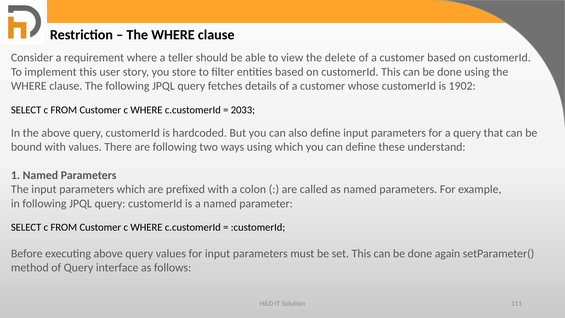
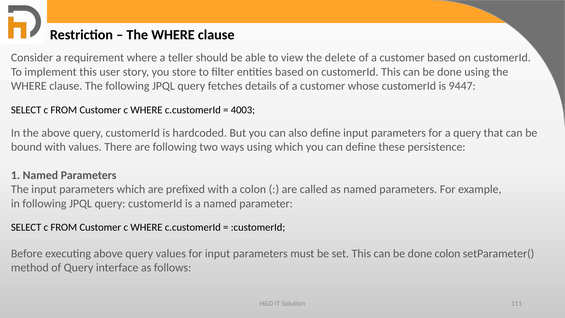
1902: 1902 -> 9447 (462, 86)
2033: 2033 -> 4003 (243, 110)
understand: understand -> persistence (437, 147)
done again: again -> colon (448, 253)
